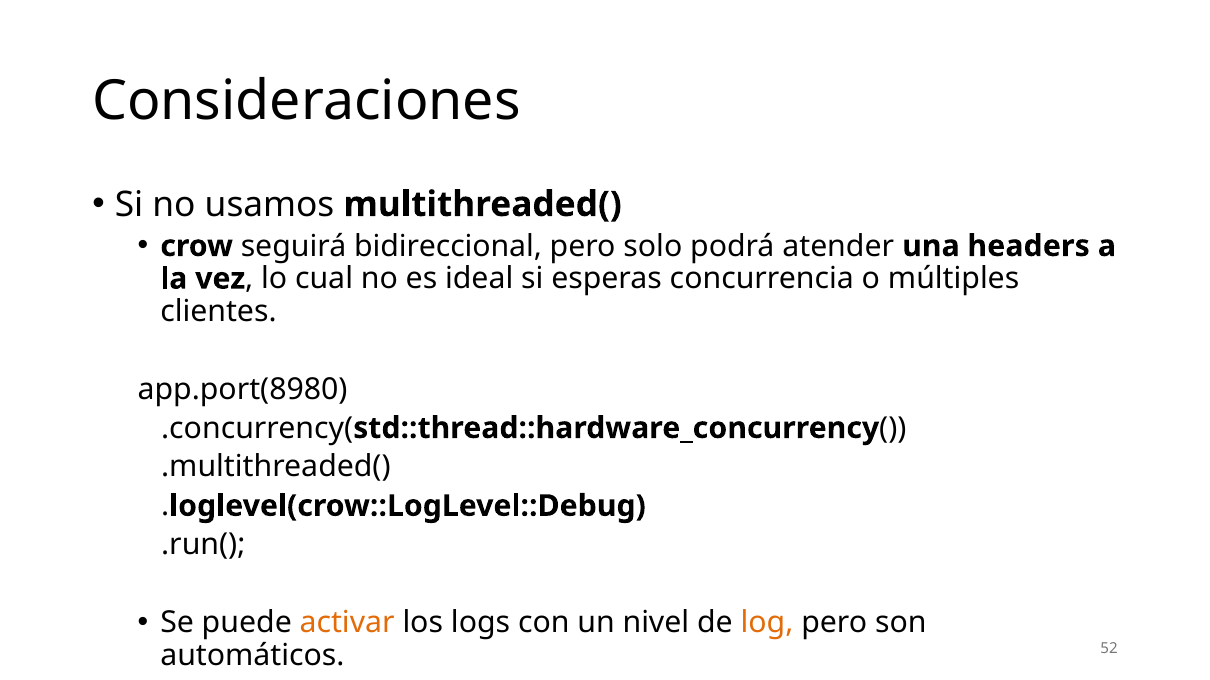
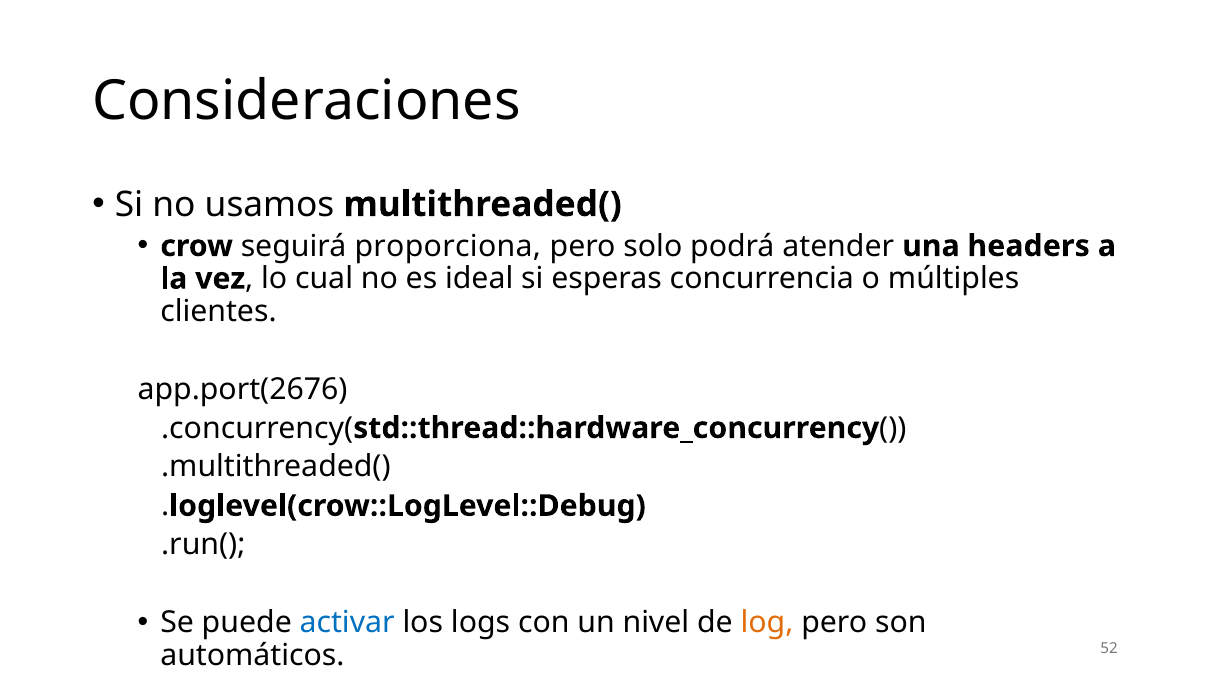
bidireccional: bidireccional -> proporciona (448, 246)
app.port(8980: app.port(8980 -> app.port(2676 (243, 389)
activar colour: orange -> blue (347, 623)
